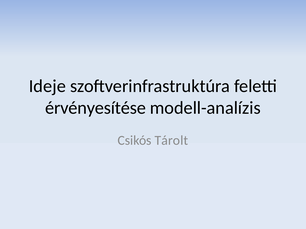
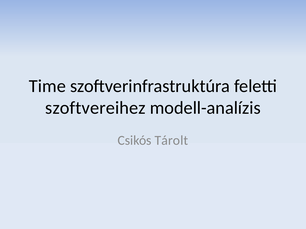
Ideje: Ideje -> Time (47, 86)
érvényesítése: érvényesítése -> szoftvereihez (95, 108)
